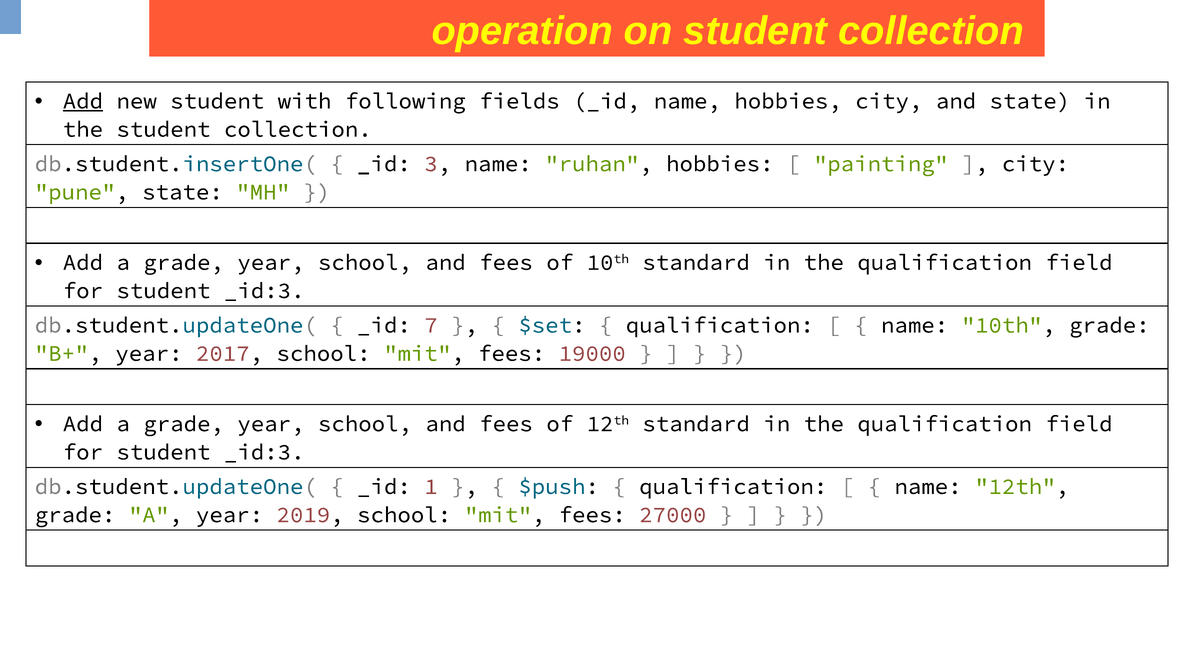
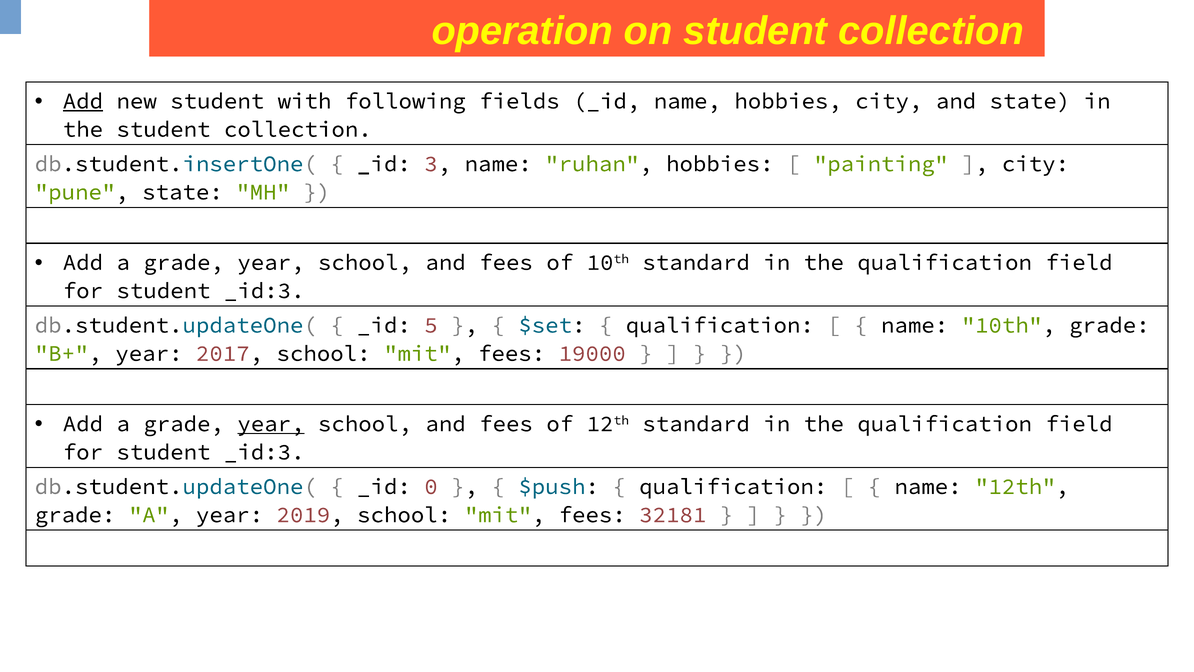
7: 7 -> 5 (431, 325)
year underline: none -> present (271, 424)
1: 1 -> 0 (431, 486)
27000: 27000 -> 32181 (673, 515)
